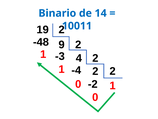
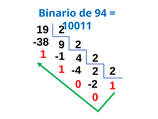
14: 14 -> 94 (101, 13)
-48: -48 -> -38 (41, 42)
-3: -3 -> -1 (60, 56)
